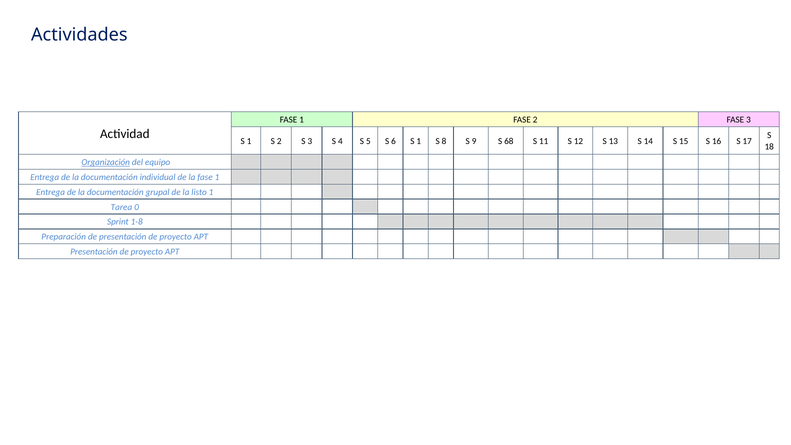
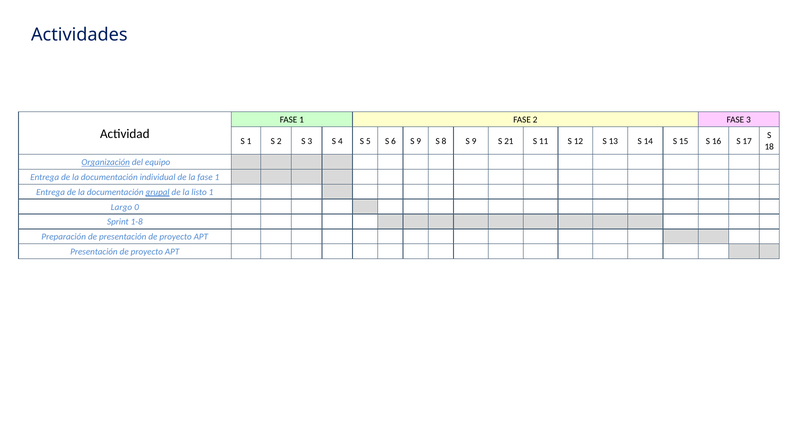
6 S 1: 1 -> 9 (419, 141)
68: 68 -> 21 (509, 141)
grupal underline: none -> present (158, 192)
Tarea: Tarea -> Largo (121, 207)
